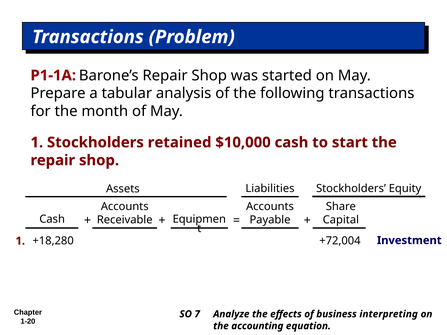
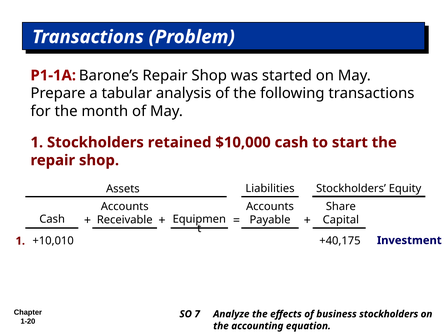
+18,280: +18,280 -> +10,010 (53, 241)
+72,004: +72,004 -> +40,175 (340, 241)
business interpreting: interpreting -> stockholders (389, 314)
